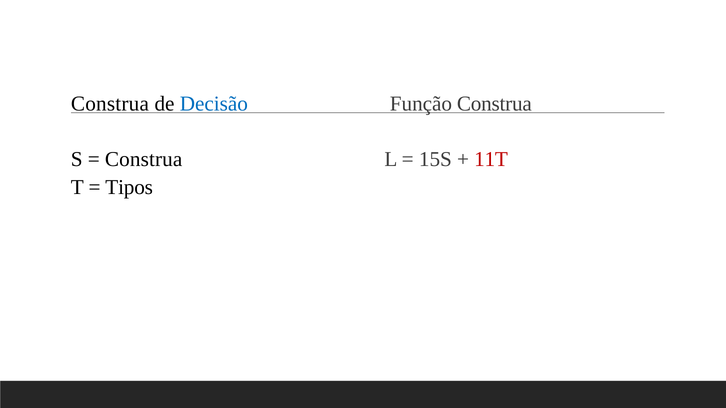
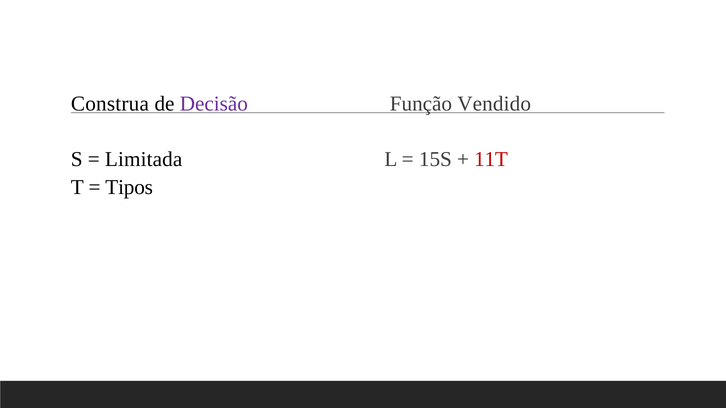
Decisão colour: blue -> purple (214, 104)
Função Construa: Construa -> Vendido (494, 104)
Construa: Construa -> Limitada (144, 159)
